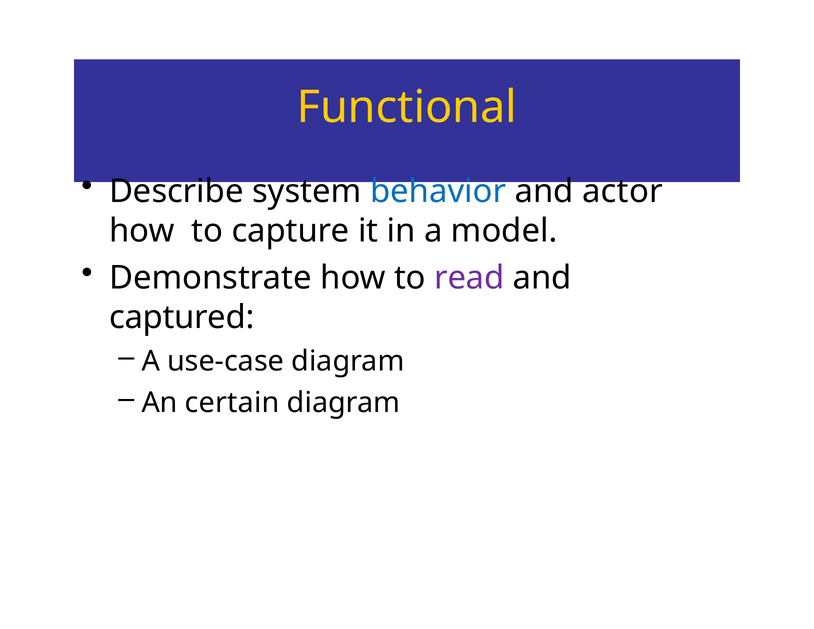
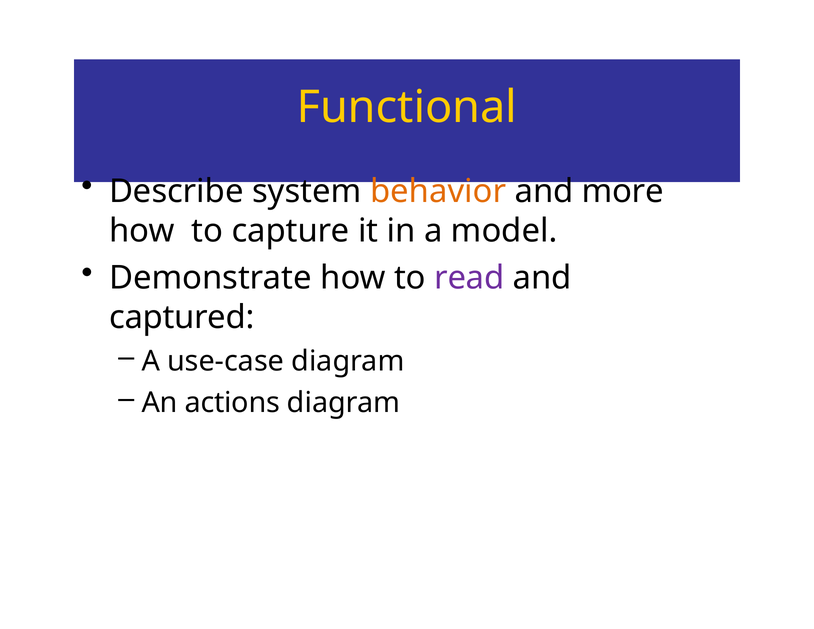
behavior colour: blue -> orange (438, 191)
actor: actor -> more (623, 191)
certain: certain -> actions (232, 403)
